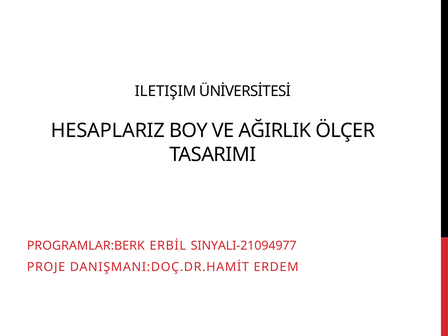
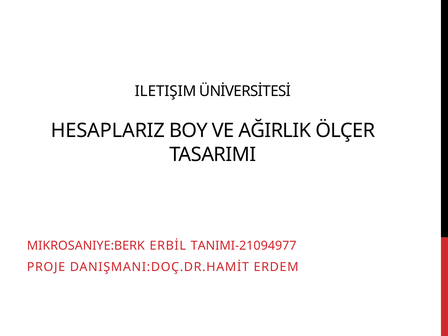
PROGRAMLAR:BERK: PROGRAMLAR:BERK -> MIKROSANIYE:BERK (86, 246)
SINYALI-21094977: SINYALI-21094977 -> TANIMI-21094977 (244, 246)
